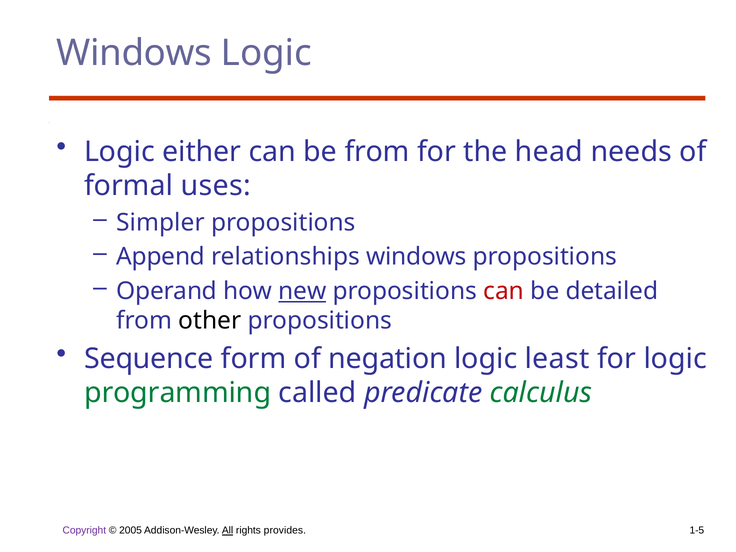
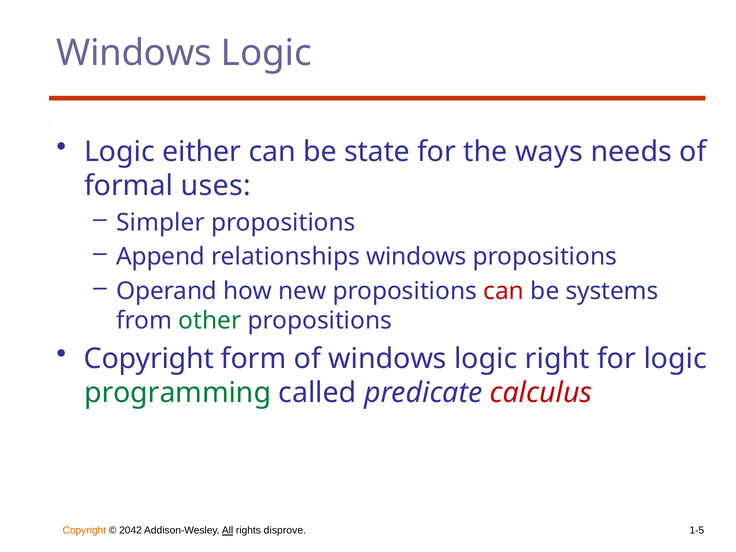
be from: from -> state (377, 152)
head: head -> ways (549, 152)
new underline: present -> none (302, 291)
detailed: detailed -> systems (612, 291)
other colour: black -> green (210, 321)
Sequence: Sequence -> Copyright (149, 359)
of negation: negation -> windows (387, 359)
least: least -> right (557, 359)
calculus colour: green -> red (541, 393)
Copyright colour: purple -> orange (84, 531)
2005: 2005 -> 2042 (131, 531)
provides: provides -> disprove (285, 531)
